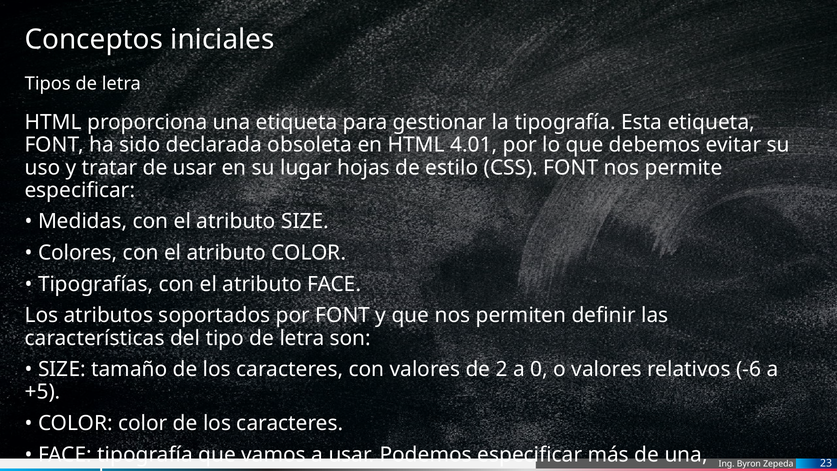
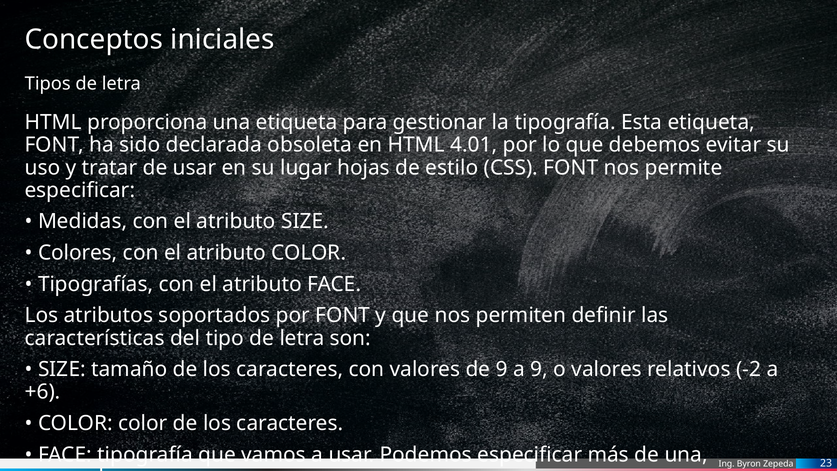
de 2: 2 -> 9 (502, 369)
a 0: 0 -> 9 (539, 369)
-6: -6 -> -2 (749, 369)
+5: +5 -> +6 (43, 392)
